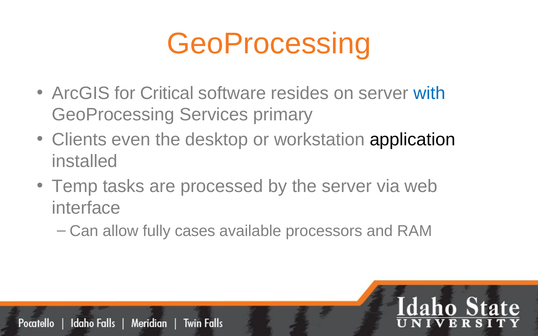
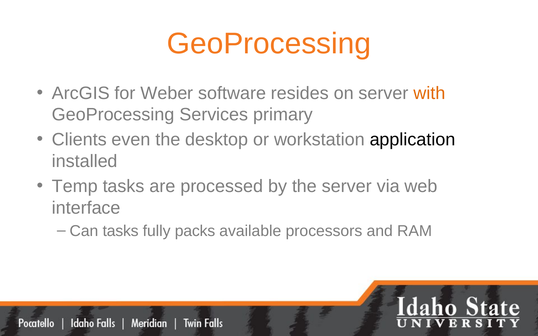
Critical: Critical -> Weber (167, 93)
with colour: blue -> orange (429, 93)
Can allow: allow -> tasks (121, 231)
cases: cases -> packs (195, 231)
